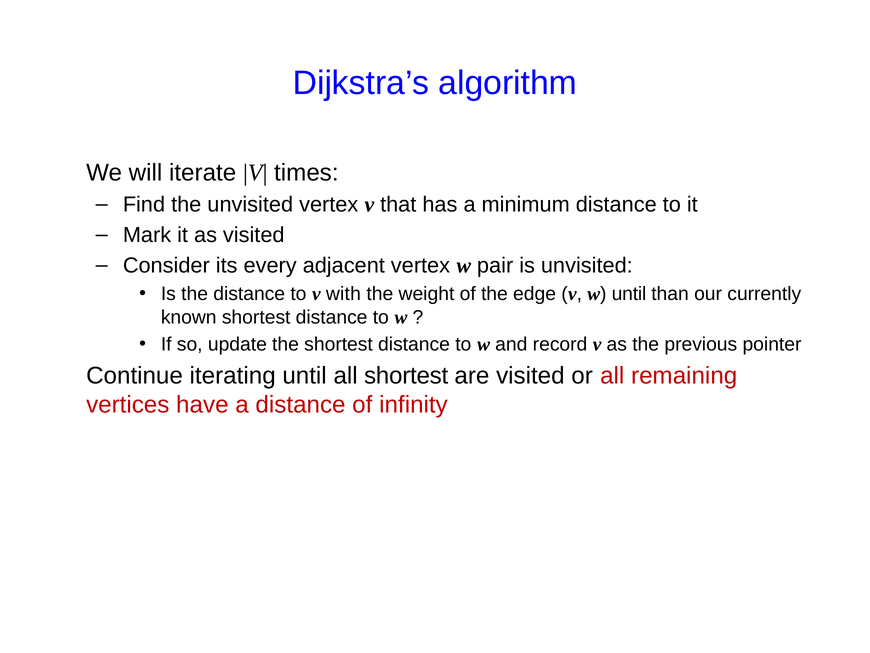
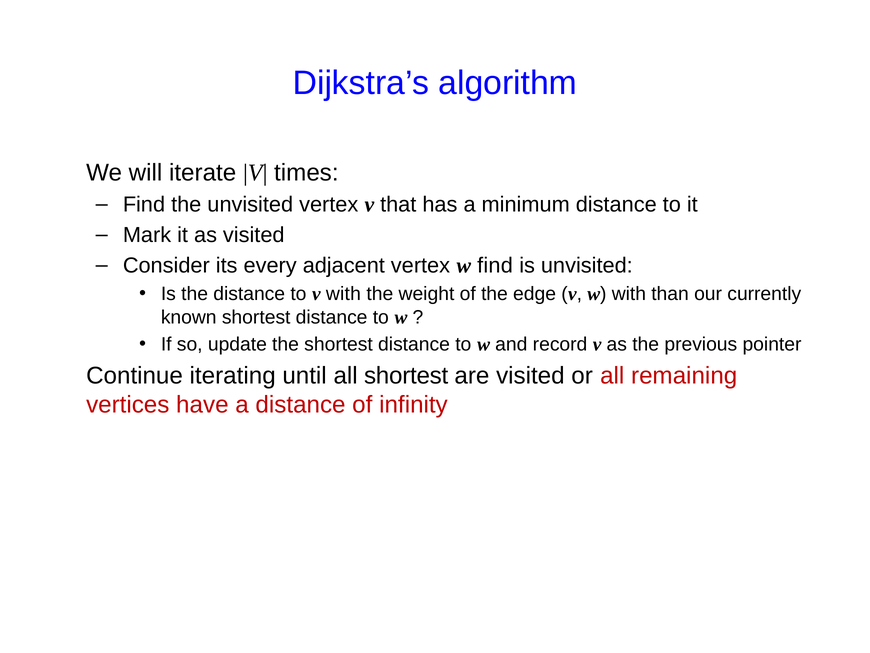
w pair: pair -> find (495, 265)
w until: until -> with (629, 294)
